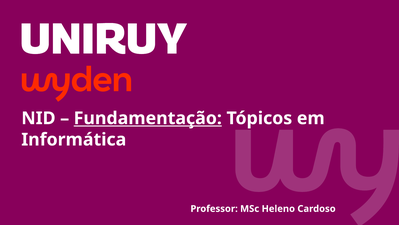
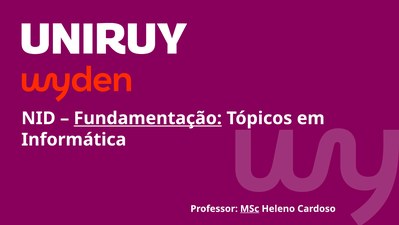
MSc underline: none -> present (250, 208)
